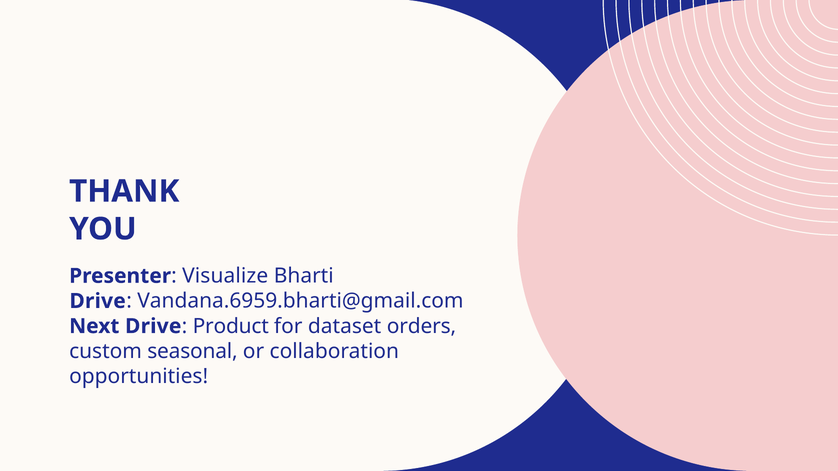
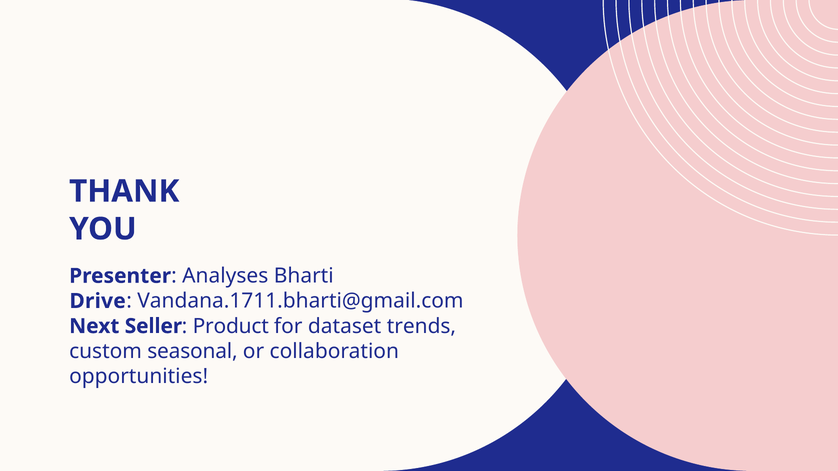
Visualize: Visualize -> Analyses (225, 276)
Vandana.6959.bharti@gmail.com: Vandana.6959.bharti@gmail.com -> Vandana.1711.bharti@gmail.com (300, 301)
Next Drive: Drive -> Seller (153, 326)
orders: orders -> trends (421, 326)
